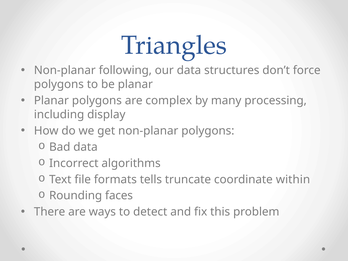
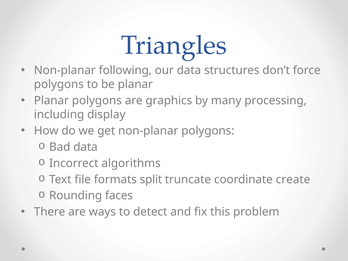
complex: complex -> graphics (169, 101)
tells: tells -> split (151, 179)
within: within -> create (293, 179)
